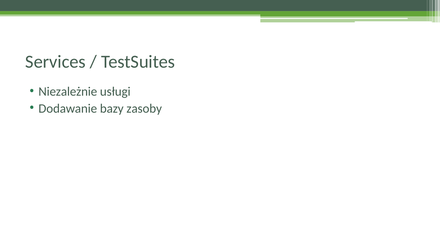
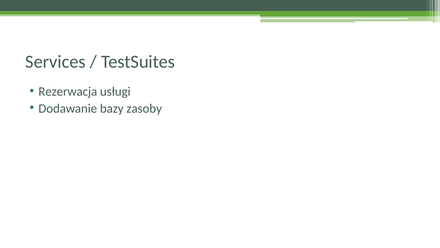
Niezależnie: Niezależnie -> Rezerwacja (68, 91)
